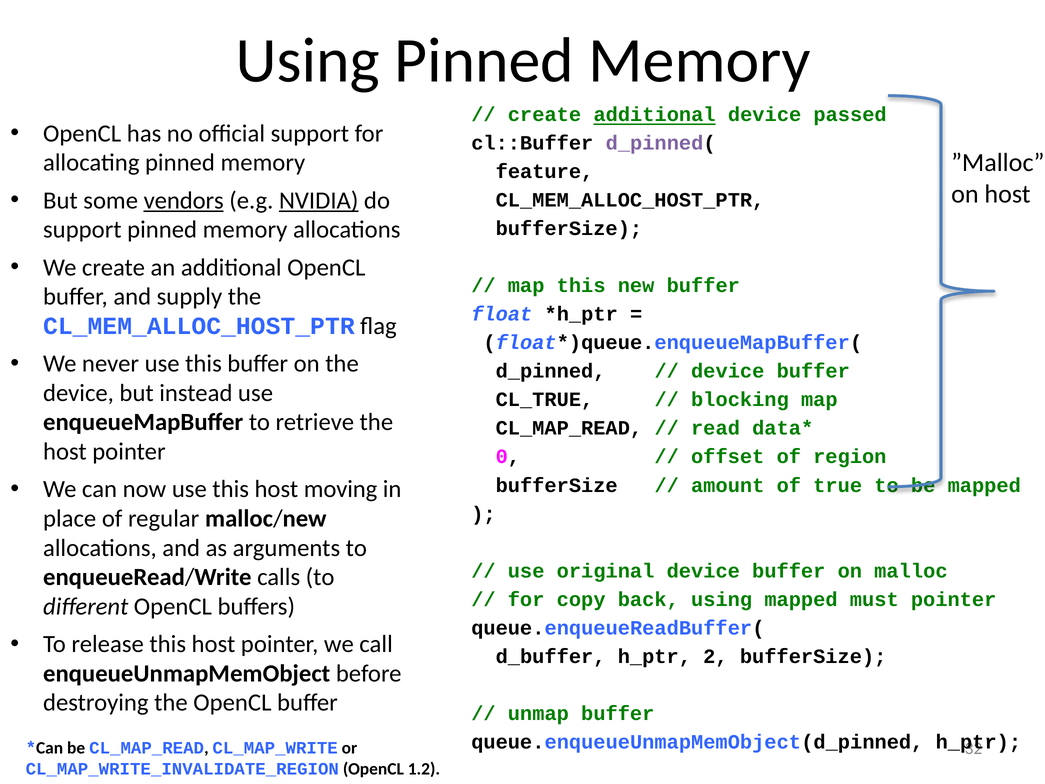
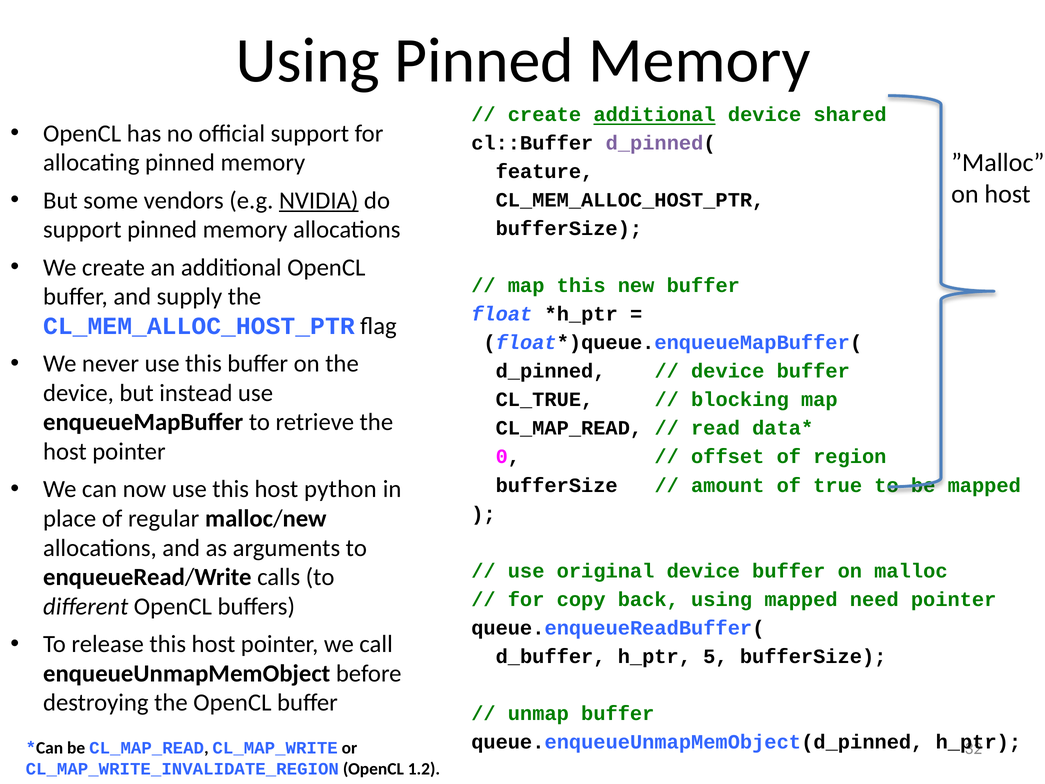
passed: passed -> shared (850, 114)
vendors underline: present -> none (184, 200)
moving: moving -> python (340, 489)
must: must -> need (874, 599)
2: 2 -> 5 (715, 656)
